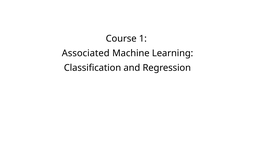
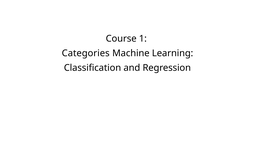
Associated: Associated -> Categories (86, 53)
